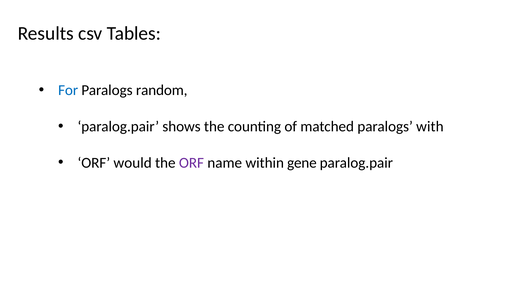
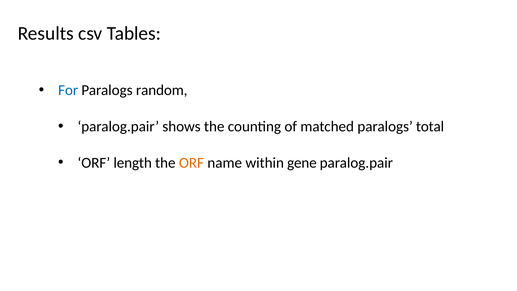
with: with -> total (430, 126)
would: would -> length (133, 163)
ORF colour: purple -> orange (191, 163)
